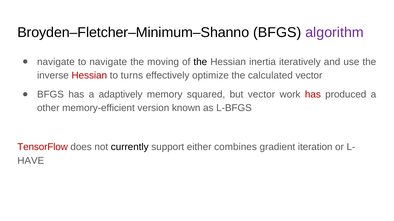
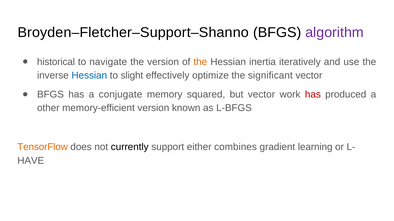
Broyden–Fletcher–Minimum–Shanno: Broyden–Fletcher–Minimum–Shanno -> Broyden–Fletcher–Support–Shanno (133, 33)
navigate: navigate -> historical (56, 62)
the moving: moving -> version (163, 62)
the colour: black -> orange (200, 62)
Hessian colour: red -> blue (89, 76)
turns: turns -> slight (132, 76)
calculated: calculated -> significant (270, 76)
adaptively: adaptively -> conjugate (120, 95)
TensorFlow colour: red -> orange (43, 147)
iteration: iteration -> learning (315, 147)
